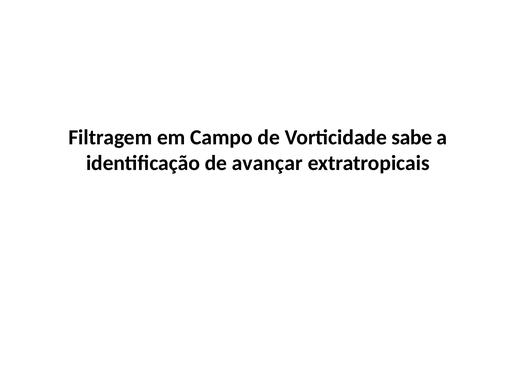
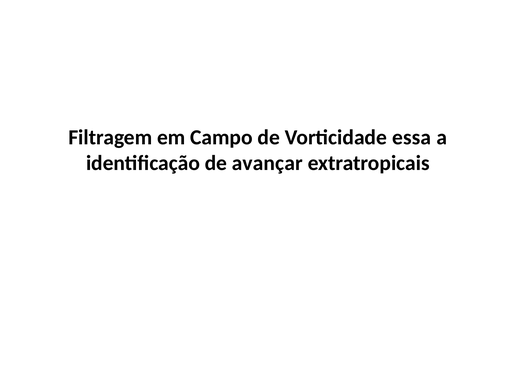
sabe: sabe -> essa (412, 137)
